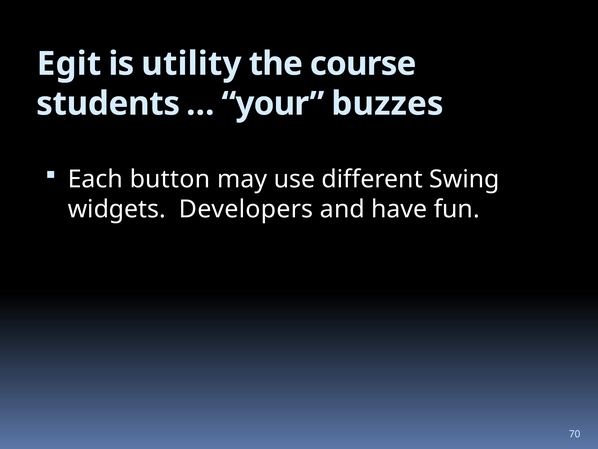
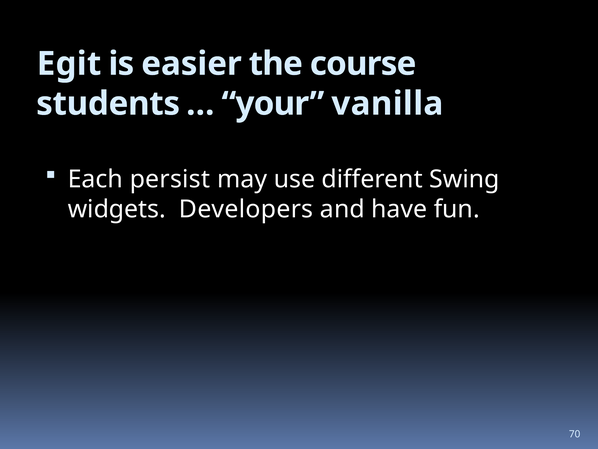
utility: utility -> easier (192, 64)
buzzes: buzzes -> vanilla (387, 104)
button: button -> persist (170, 179)
